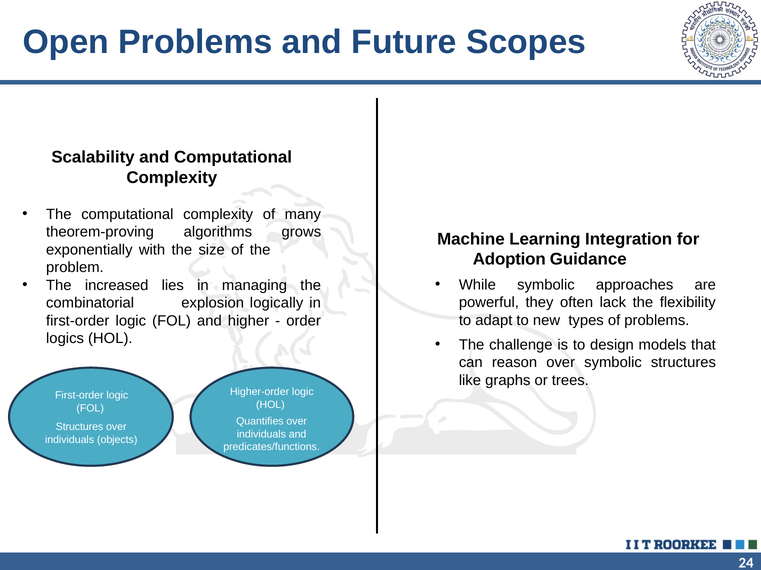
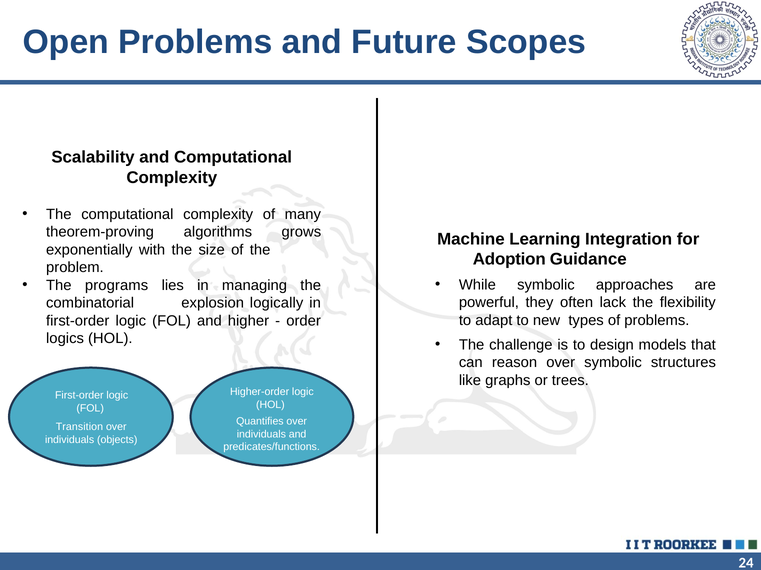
increased: increased -> programs (117, 286)
Structures: Structures -> Transition (79, 428)
